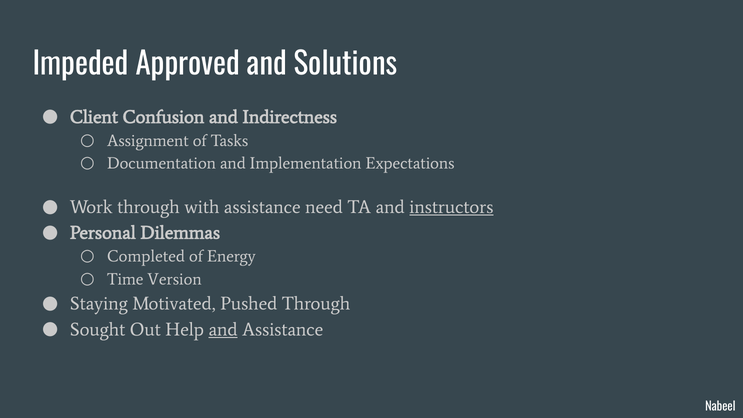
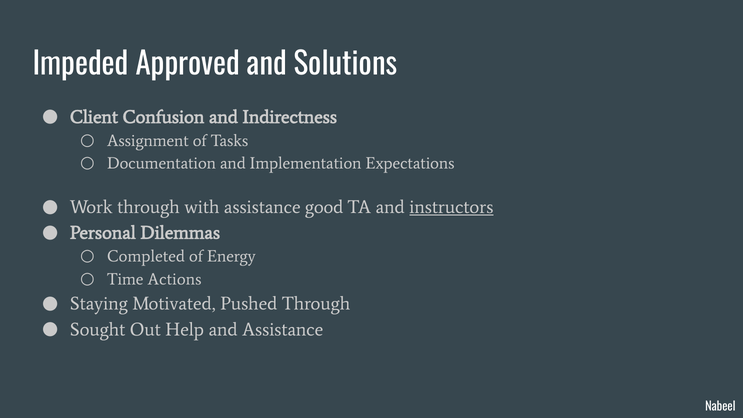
need: need -> good (324, 207)
Version: Version -> Actions (175, 279)
and underline: present -> none (223, 329)
